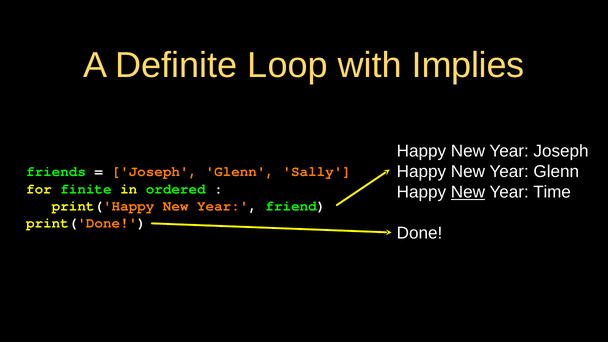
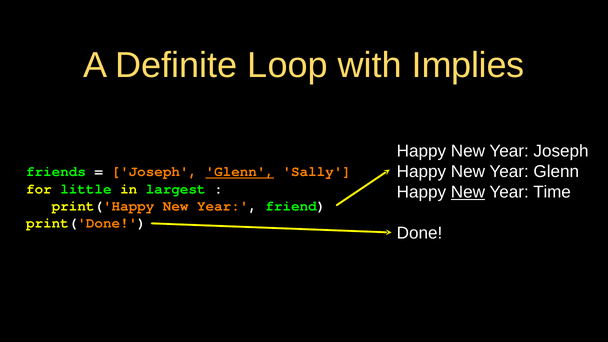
Glenn underline: none -> present (240, 172)
finite: finite -> little (86, 189)
ordered: ordered -> largest (176, 189)
